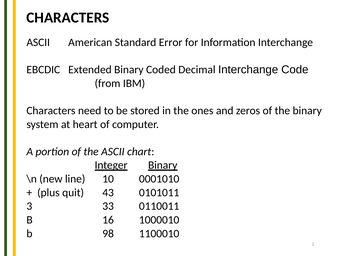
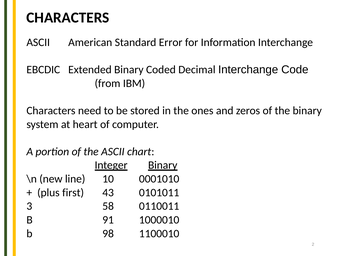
quit: quit -> first (73, 192)
33: 33 -> 58 (108, 206)
16: 16 -> 91 (108, 220)
